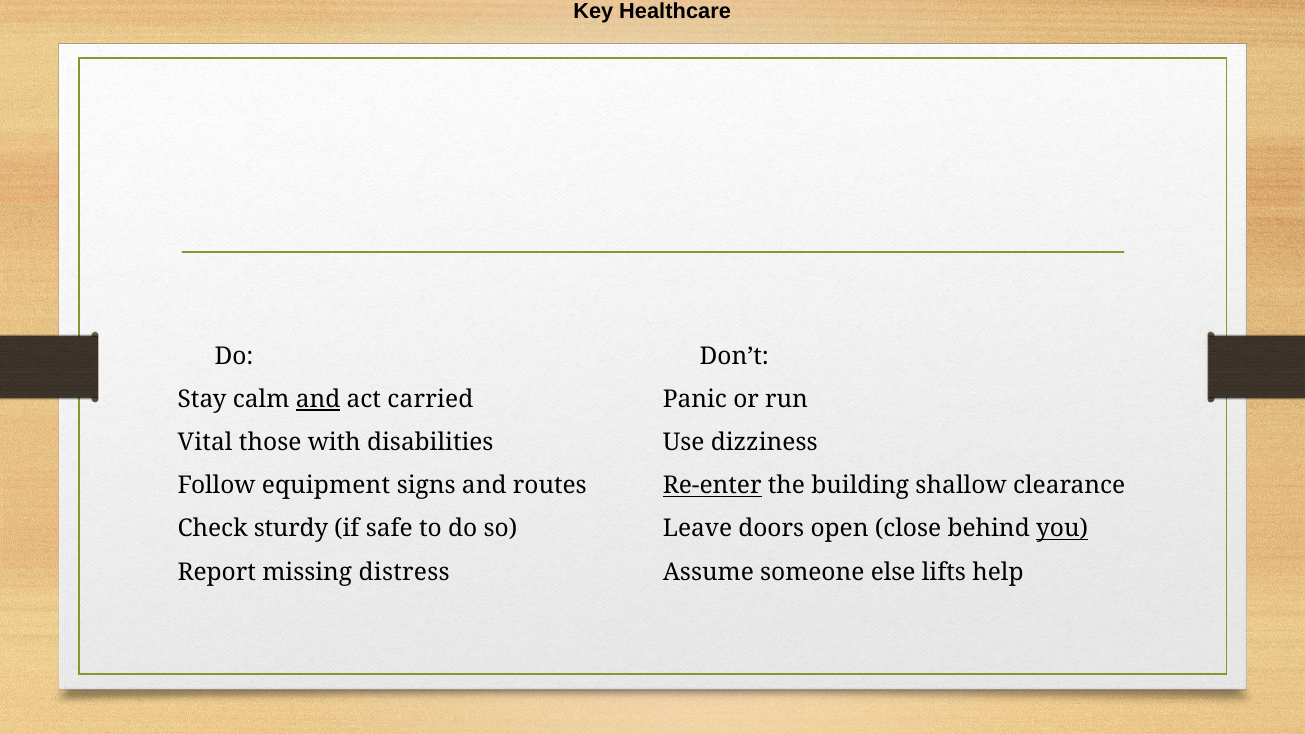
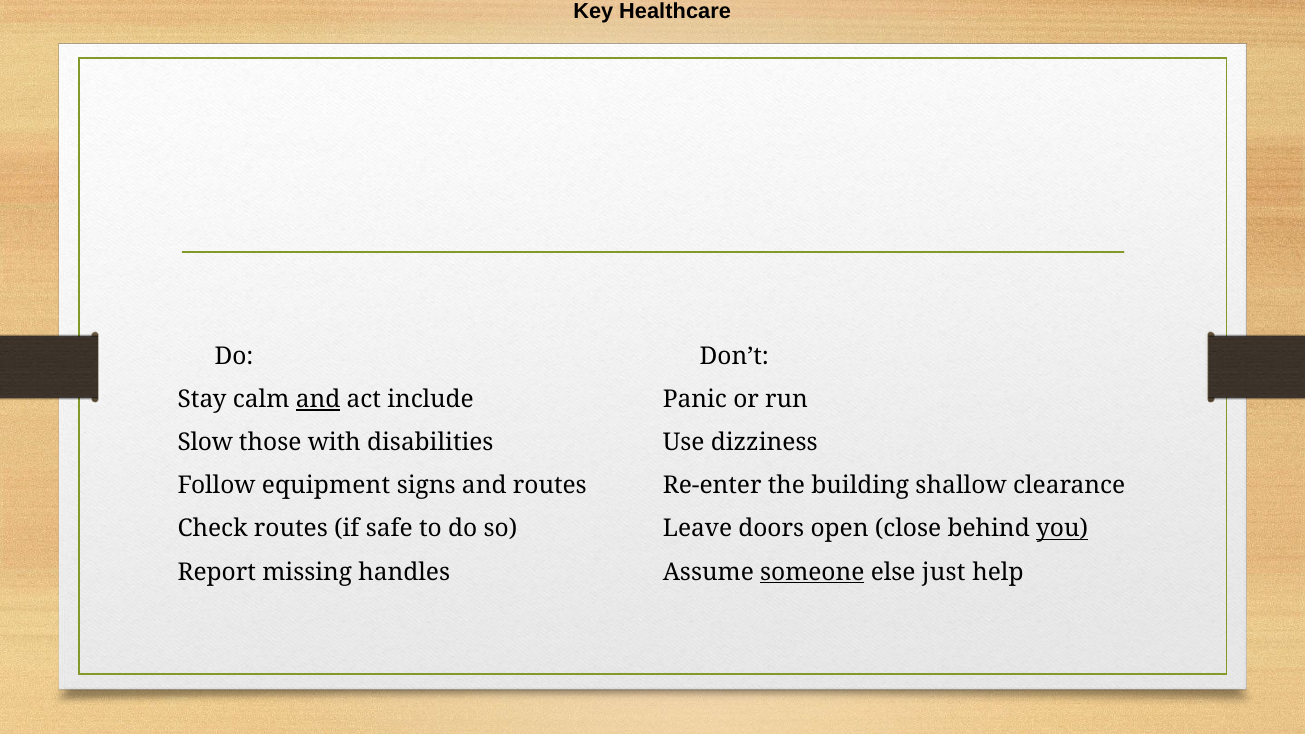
carried: carried -> include (431, 400)
Vital: Vital -> Slow (205, 443)
Re-enter underline: present -> none (712, 486)
Check sturdy: sturdy -> routes (291, 529)
distress: distress -> handles (404, 572)
someone underline: none -> present (812, 572)
lifts: lifts -> just (944, 572)
